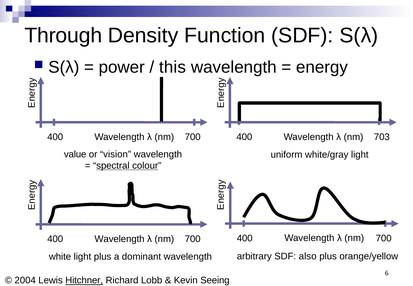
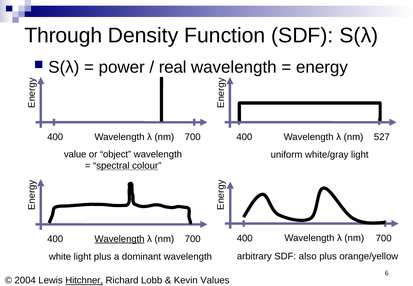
this: this -> real (173, 67)
703: 703 -> 527 (382, 137)
vision: vision -> object (116, 154)
Wavelength underline: none -> present (120, 239)
Seeing: Seeing -> Values (215, 280)
